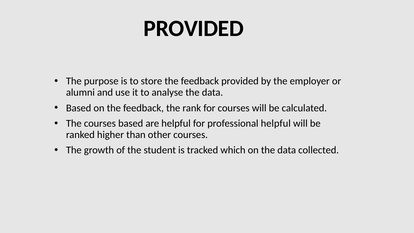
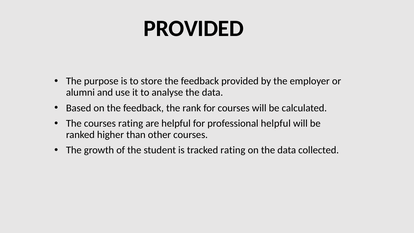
courses based: based -> rating (131, 123)
tracked which: which -> rating (233, 150)
